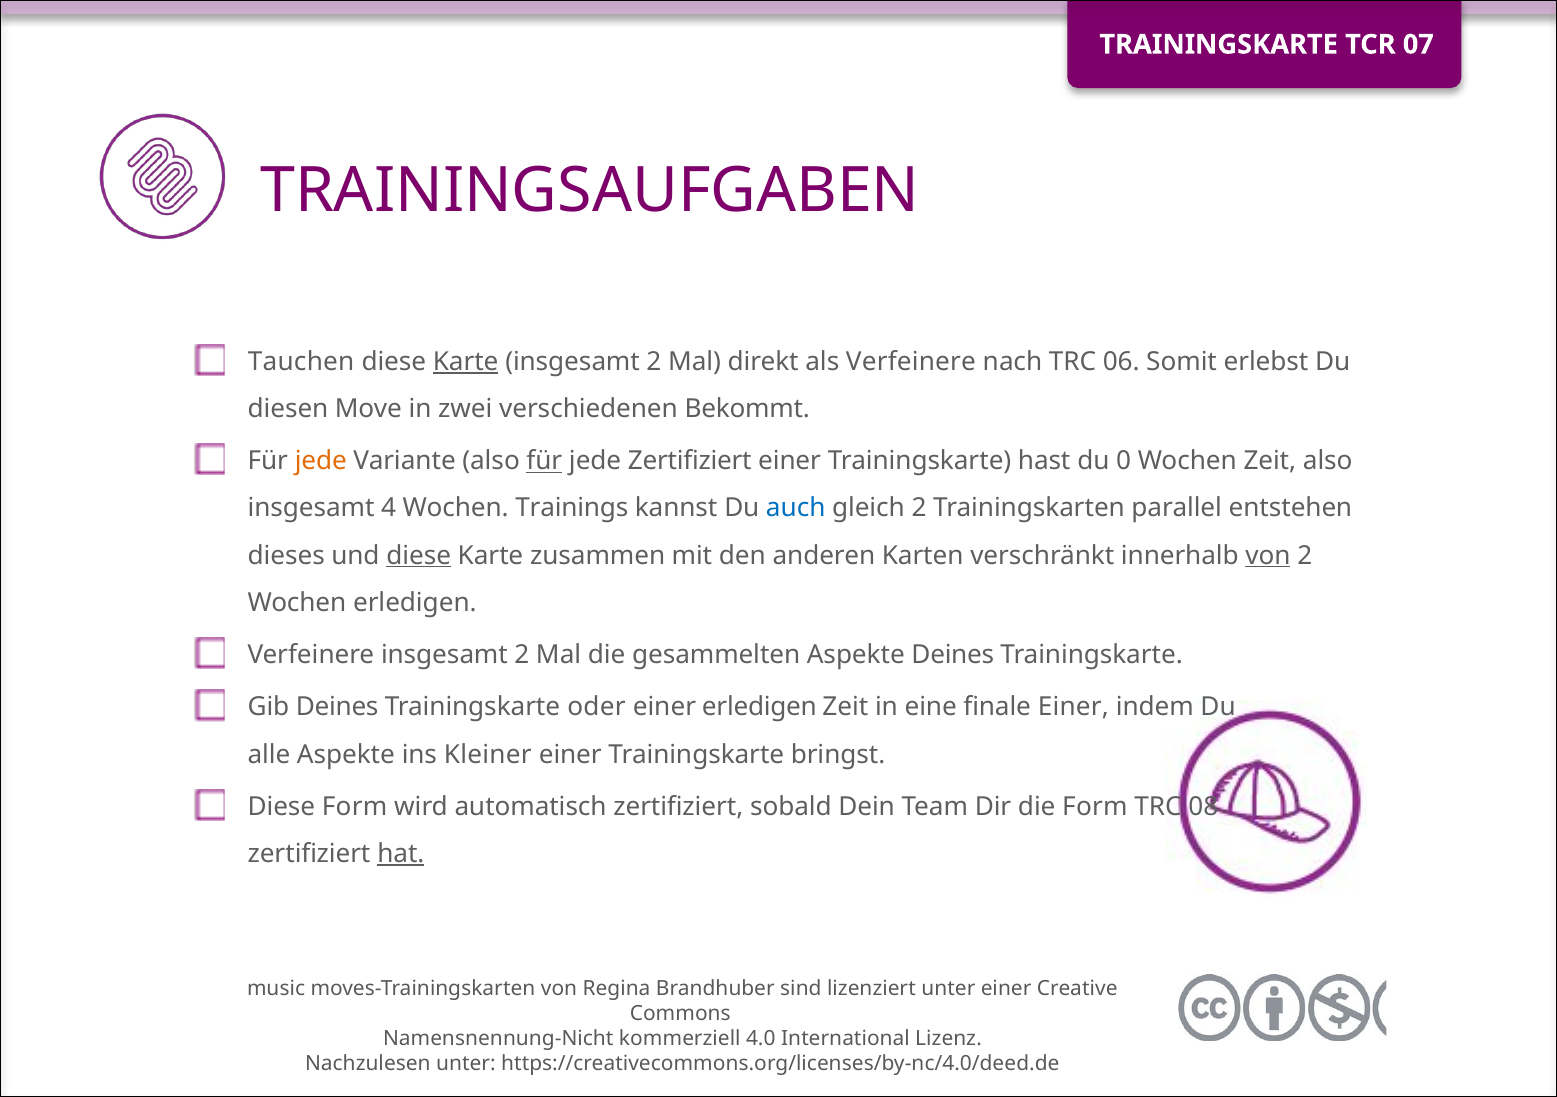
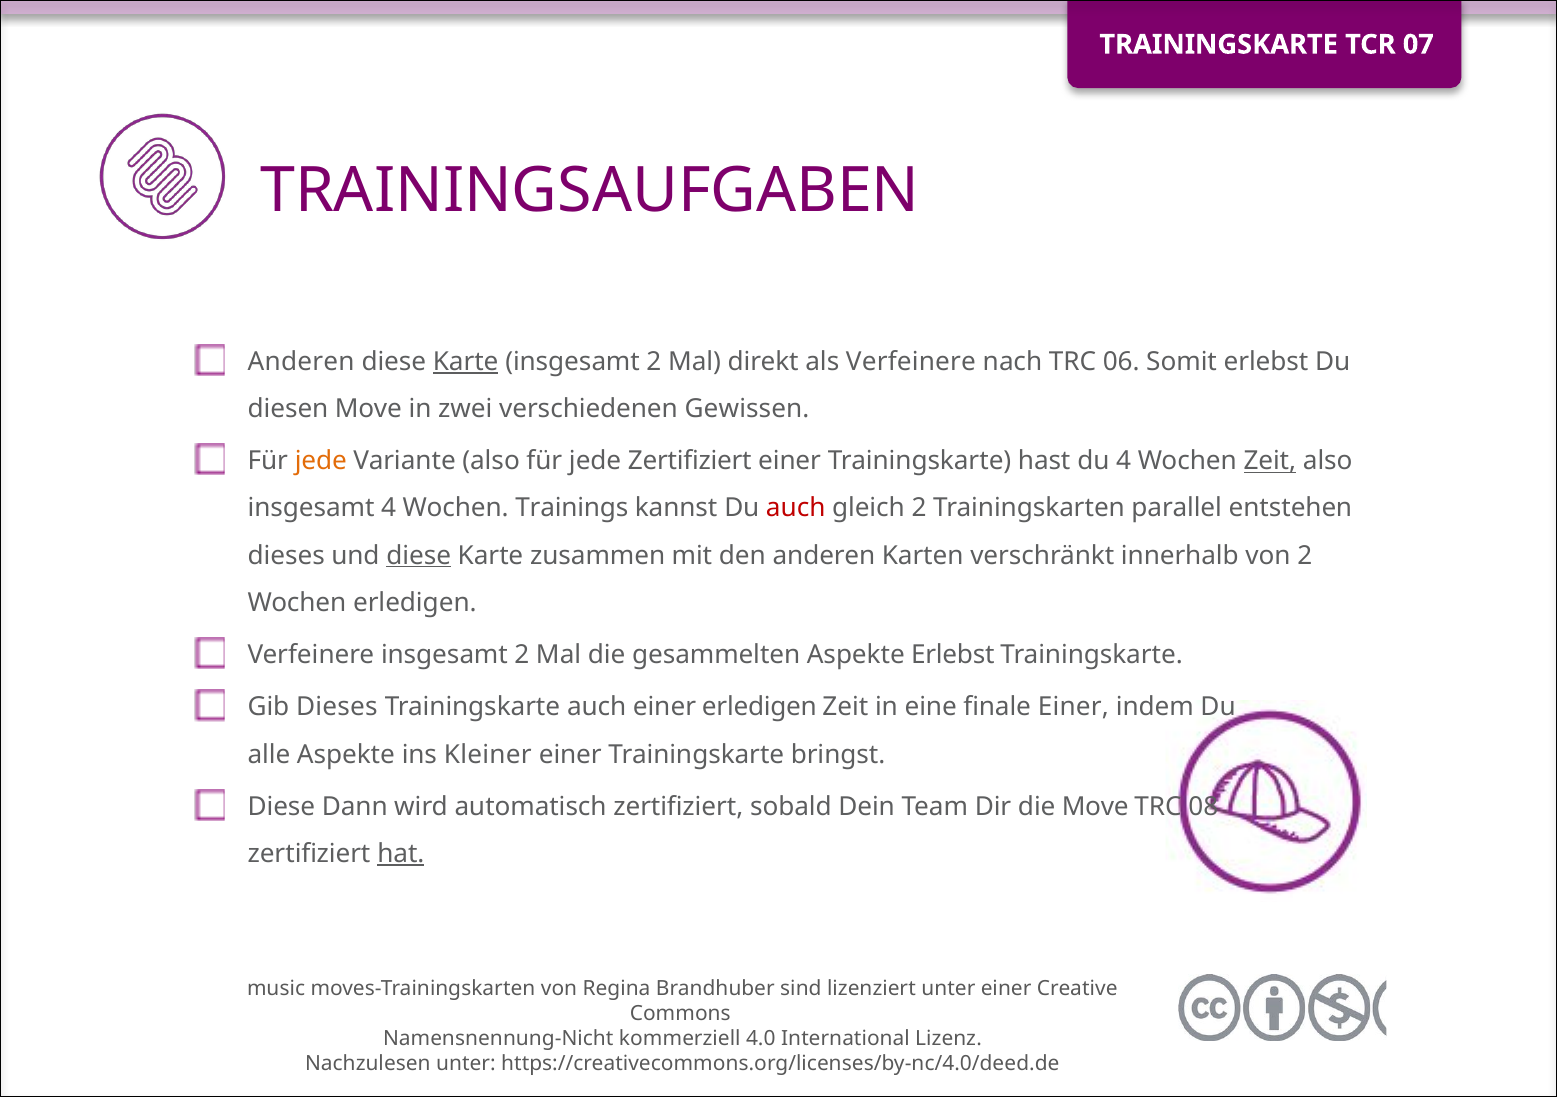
Tauchen: Tauchen -> Anderen (301, 362)
Bekommt: Bekommt -> Gewissen (747, 409)
für underline: present -> none (544, 461)
du 0: 0 -> 4 (1124, 461)
Zeit underline: none -> present (1270, 461)
auch colour: blue -> red (796, 509)
von underline: present -> none (1268, 556)
Aspekte Deines: Deines -> Erlebst (953, 655)
Gib Deines: Deines -> Dieses (337, 708)
Trainingskarte oder: oder -> auch (597, 708)
Diese Form: Form -> Dann (355, 807)
die Form: Form -> Move (1095, 807)
